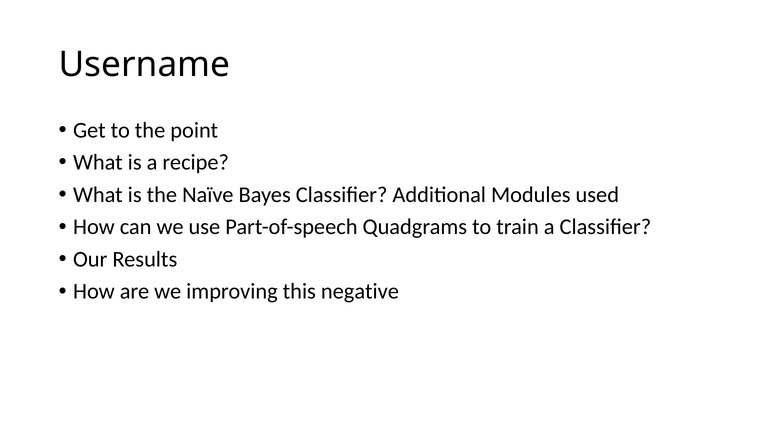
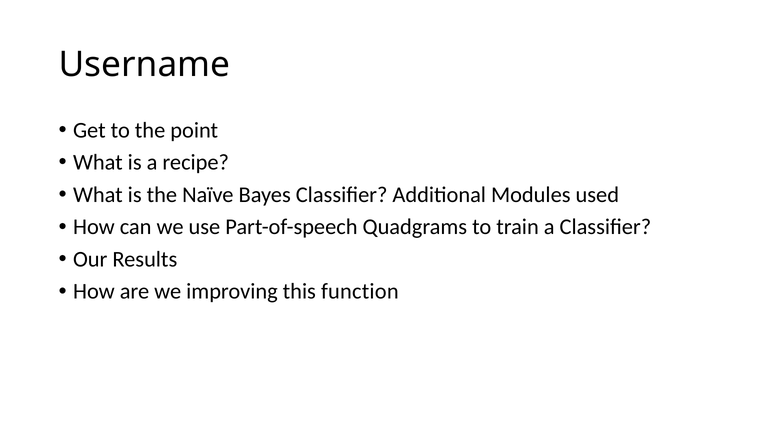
negative: negative -> function (360, 291)
